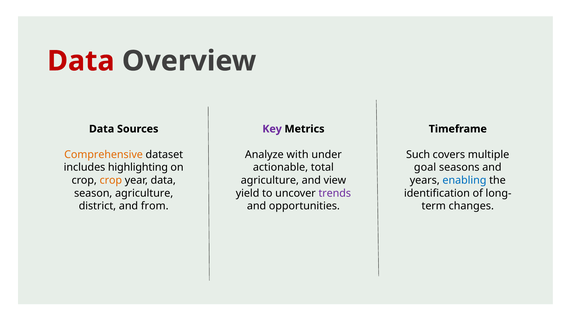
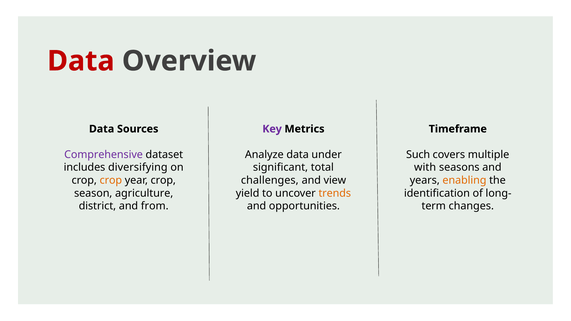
Comprehensive colour: orange -> purple (104, 155)
Analyze with: with -> data (298, 155)
highlighting: highlighting -> diversifying (138, 168)
actionable: actionable -> significant (280, 168)
goal: goal -> with (425, 168)
year data: data -> crop (163, 180)
agriculture: agriculture -> challenges (270, 180)
enabling colour: blue -> orange (464, 180)
trends colour: purple -> orange (335, 193)
